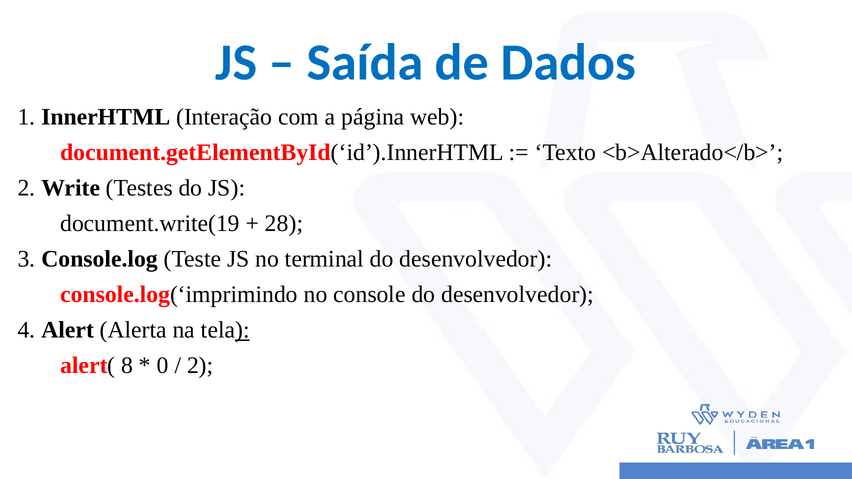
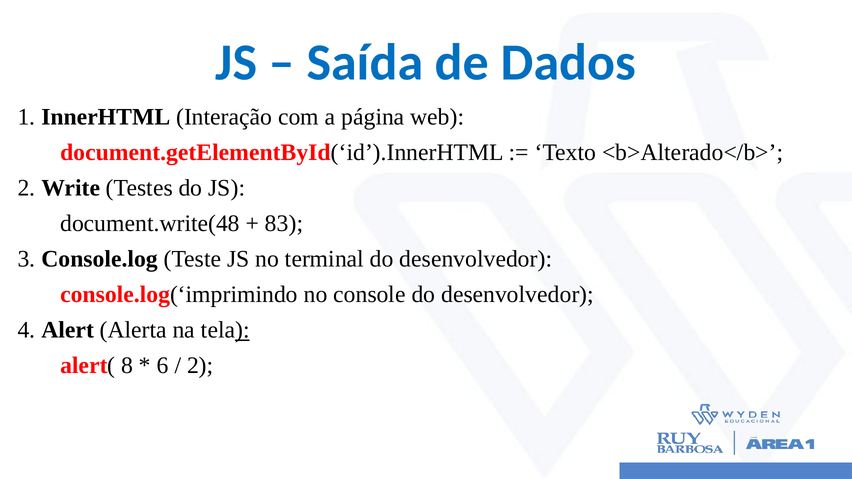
document.write(19: document.write(19 -> document.write(48 (150, 223)
28: 28 -> 83 (284, 223)
0: 0 -> 6 (163, 365)
